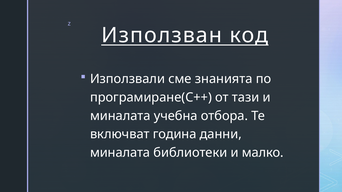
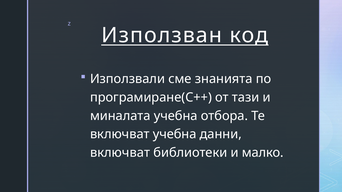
включват година: година -> учебна (175, 135)
миналата: миналата -> включват (120, 153)
